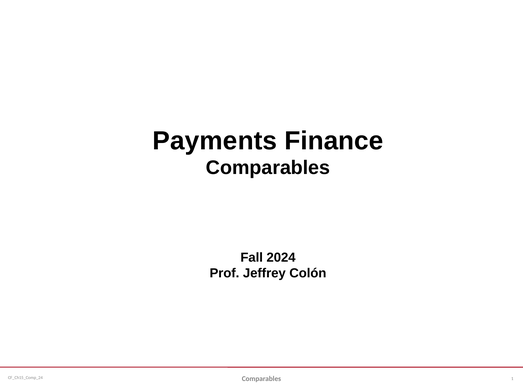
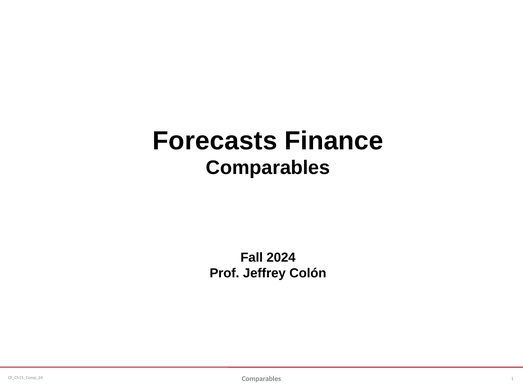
Payments: Payments -> Forecasts (215, 141)
